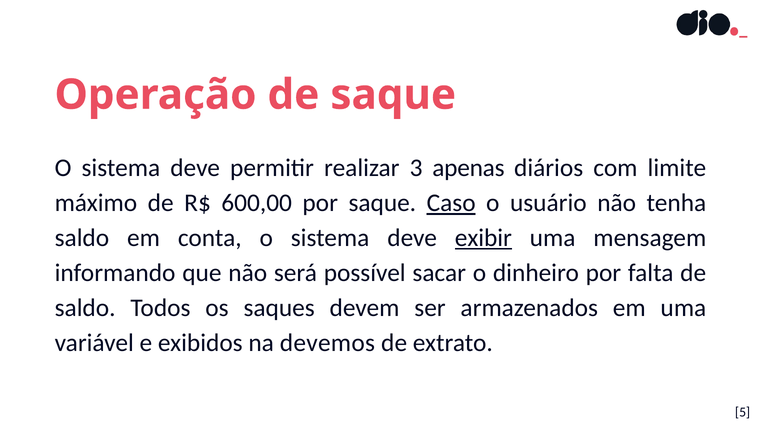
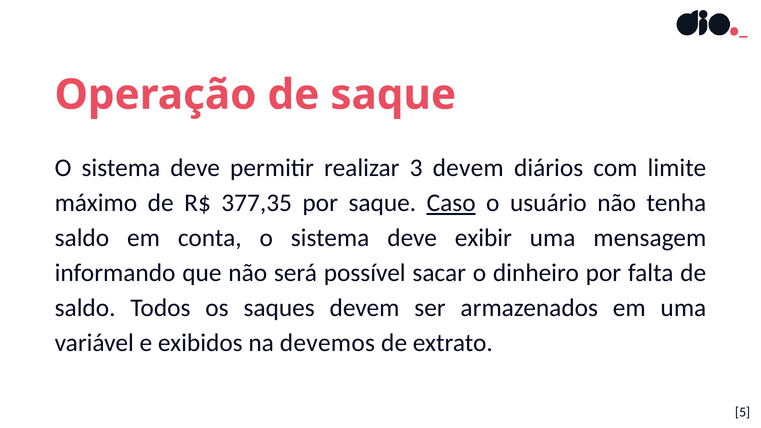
3 apenas: apenas -> devem (468, 168)
600,00: 600,00 -> 377,35 (257, 203)
exibir underline: present -> none (483, 238)
